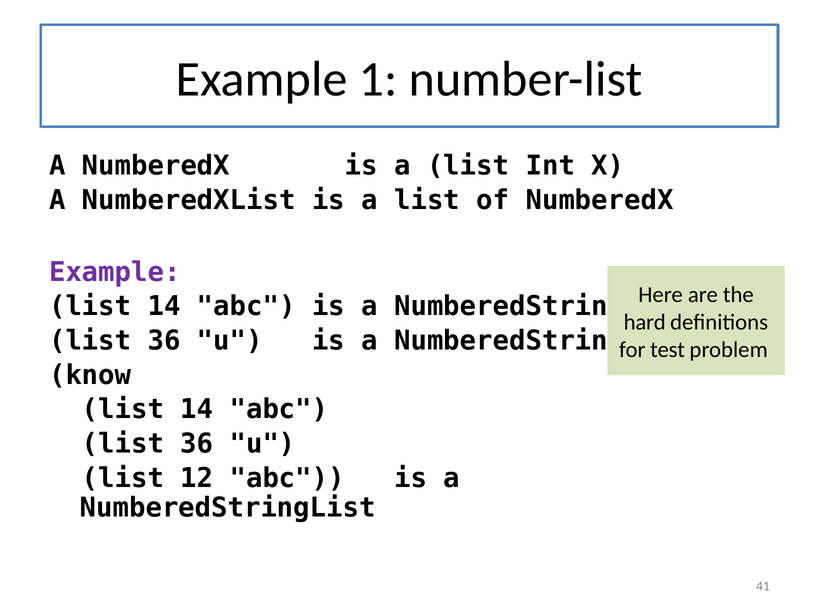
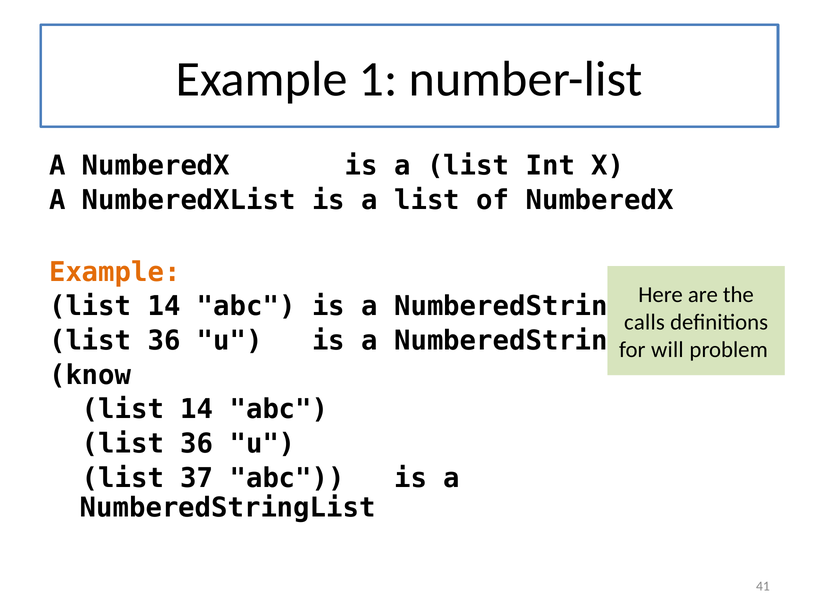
Example colour: purple -> orange (115, 272)
hard: hard -> calls (644, 322)
test: test -> will (667, 350)
12: 12 -> 37 (197, 478)
